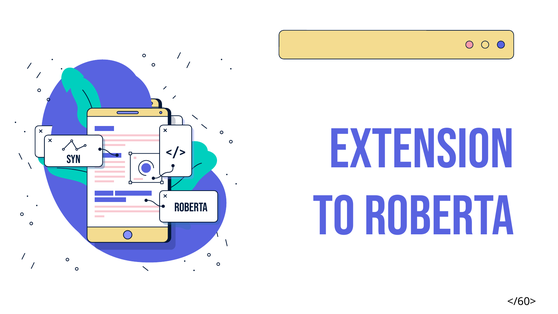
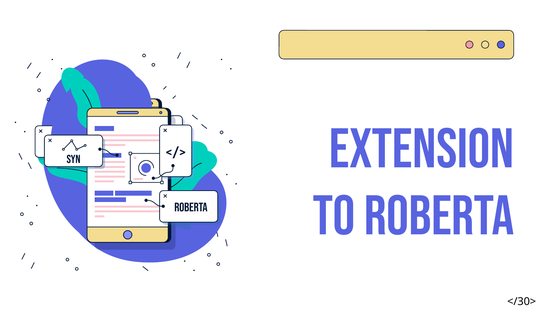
</60>: </60> -> </30> (522, 302)
